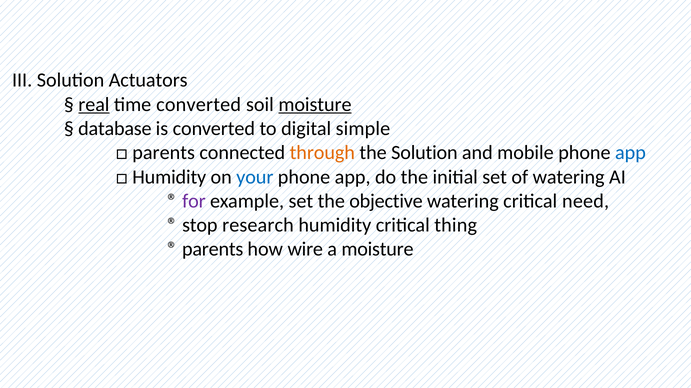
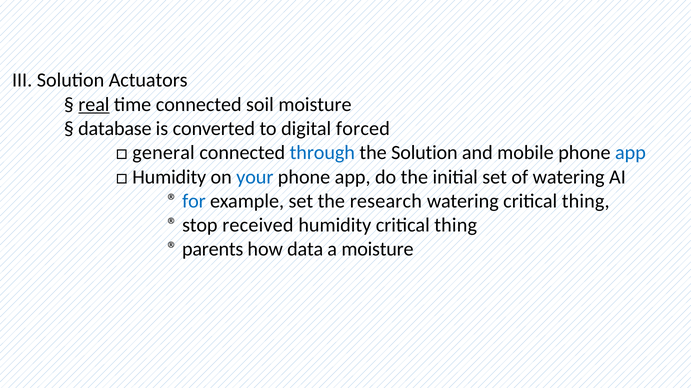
time converted: converted -> connected (199, 105)
moisture underline: present -> none (315, 105)
simple: simple -> forced (363, 129)
parents: parents -> general (164, 153)
through colour: orange -> blue (322, 153)
for colour: purple -> blue (194, 201)
objective: objective -> research (386, 201)
watering critical need: need -> thing (586, 201)
research: research -> received (258, 226)
wire: wire -> data (305, 250)
